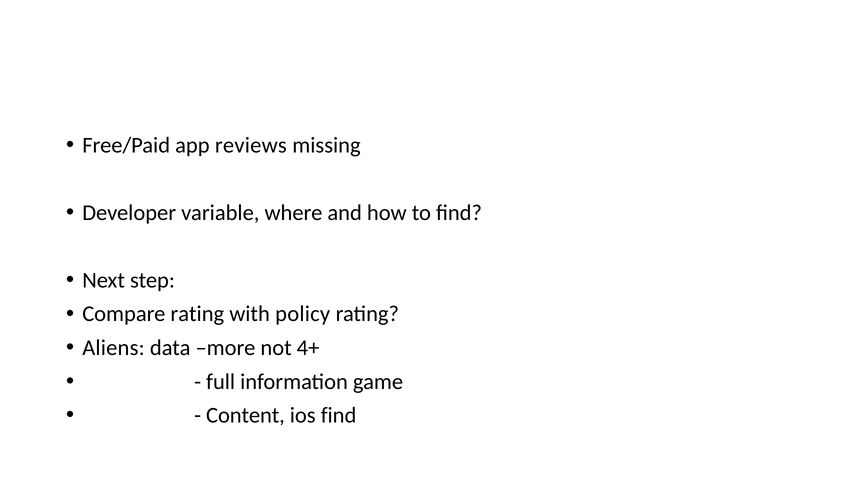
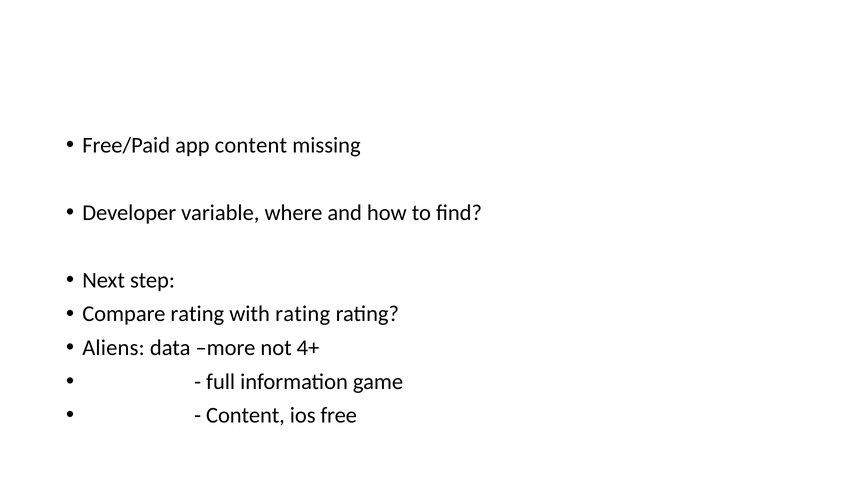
app reviews: reviews -> content (251, 145)
with policy: policy -> rating (303, 314)
ios find: find -> free (339, 415)
